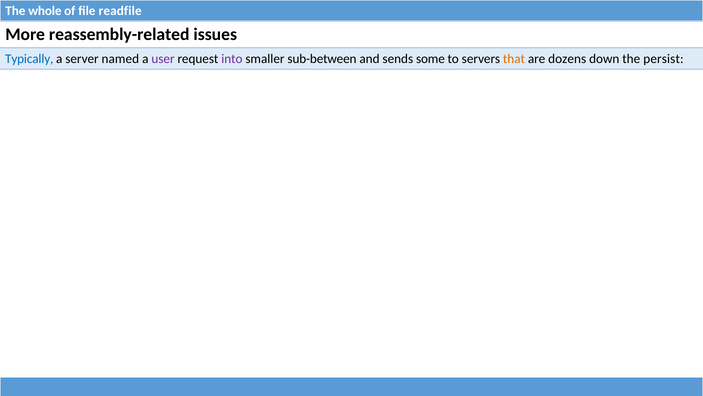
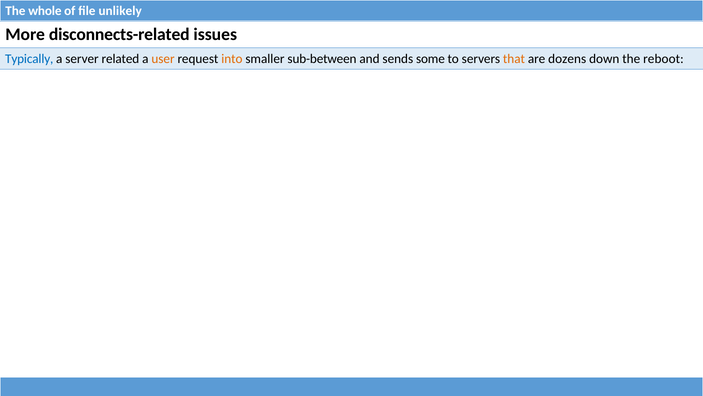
readfile: readfile -> unlikely (120, 11)
reassembly-related: reassembly-related -> disconnects-related (119, 35)
named: named -> related (120, 59)
user colour: purple -> orange (163, 59)
into colour: purple -> orange (232, 59)
persist: persist -> reboot (663, 59)
